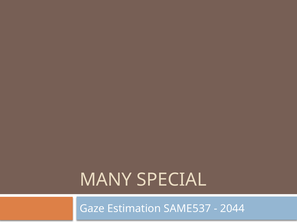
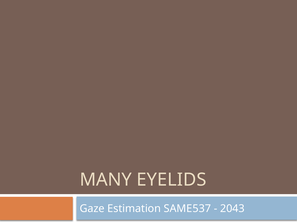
SPECIAL: SPECIAL -> EYELIDS (171, 179)
2044: 2044 -> 2043 (232, 208)
